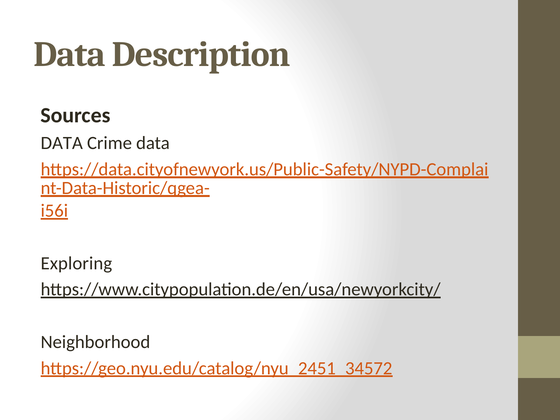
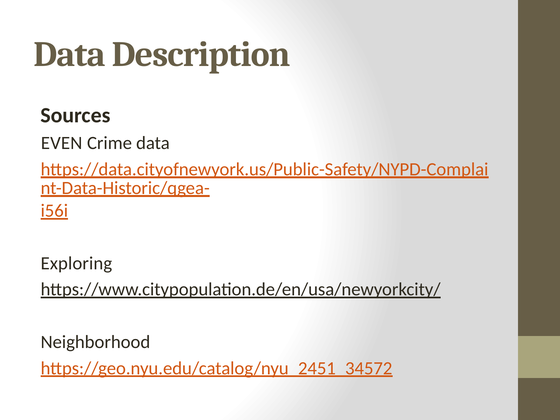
DATA: DATA -> EVEN (62, 143)
